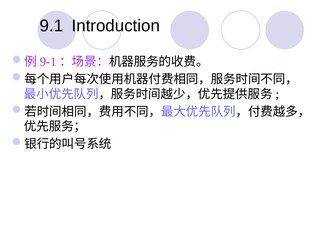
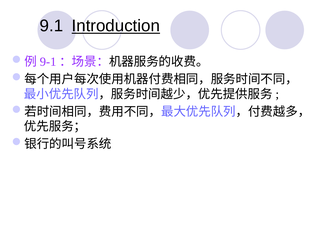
Introduction underline: none -> present (116, 26)
